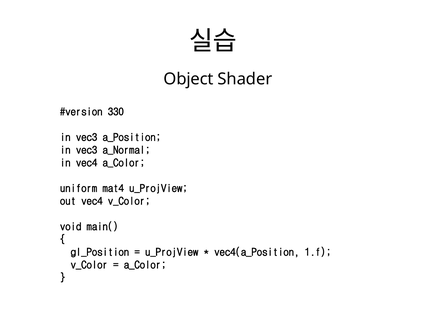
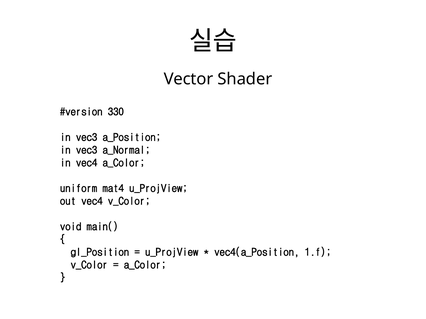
Object: Object -> Vector (188, 79)
